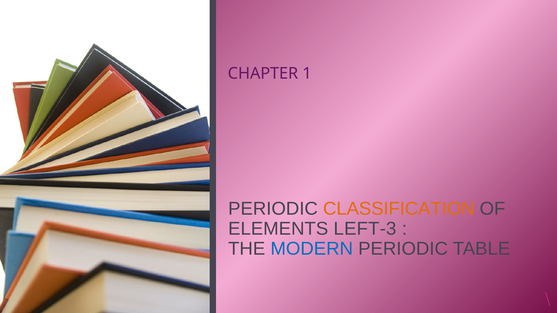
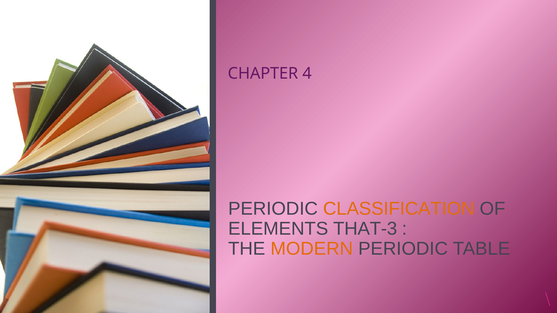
1: 1 -> 4 (307, 74)
LEFT-3: LEFT-3 -> THAT-3 (365, 229)
MODERN colour: blue -> orange (312, 249)
